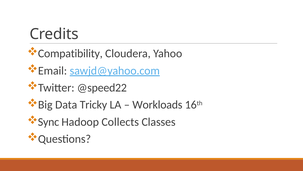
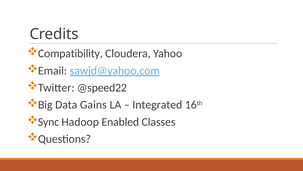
Tricky: Tricky -> Gains (93, 105)
Workloads: Workloads -> Integrated (157, 105)
Collects: Collects -> Enabled (120, 122)
